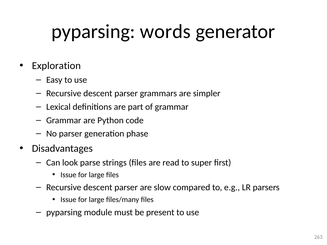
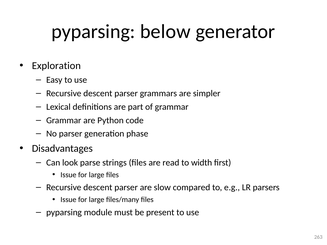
words: words -> below (165, 32)
super: super -> width (202, 163)
